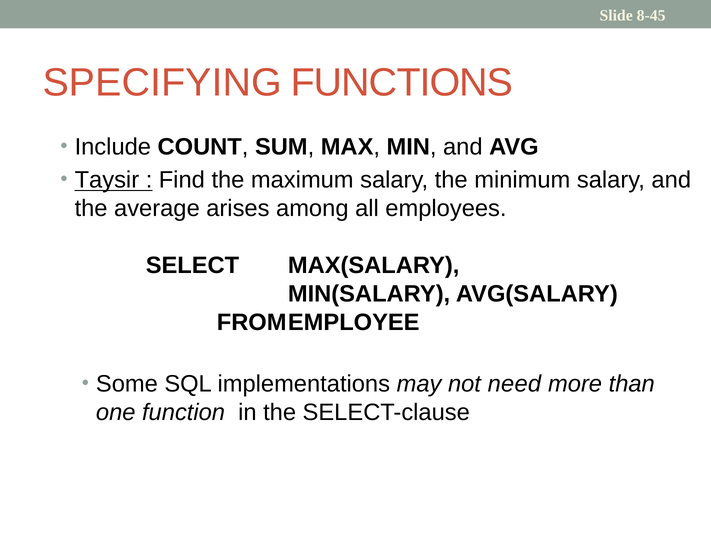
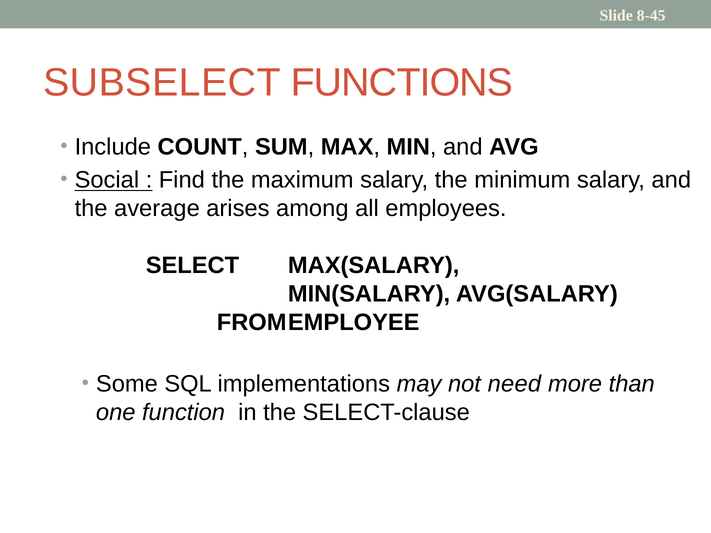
SPECIFYING: SPECIFYING -> SUBSELECT (162, 83)
Taysir: Taysir -> Social (107, 180)
